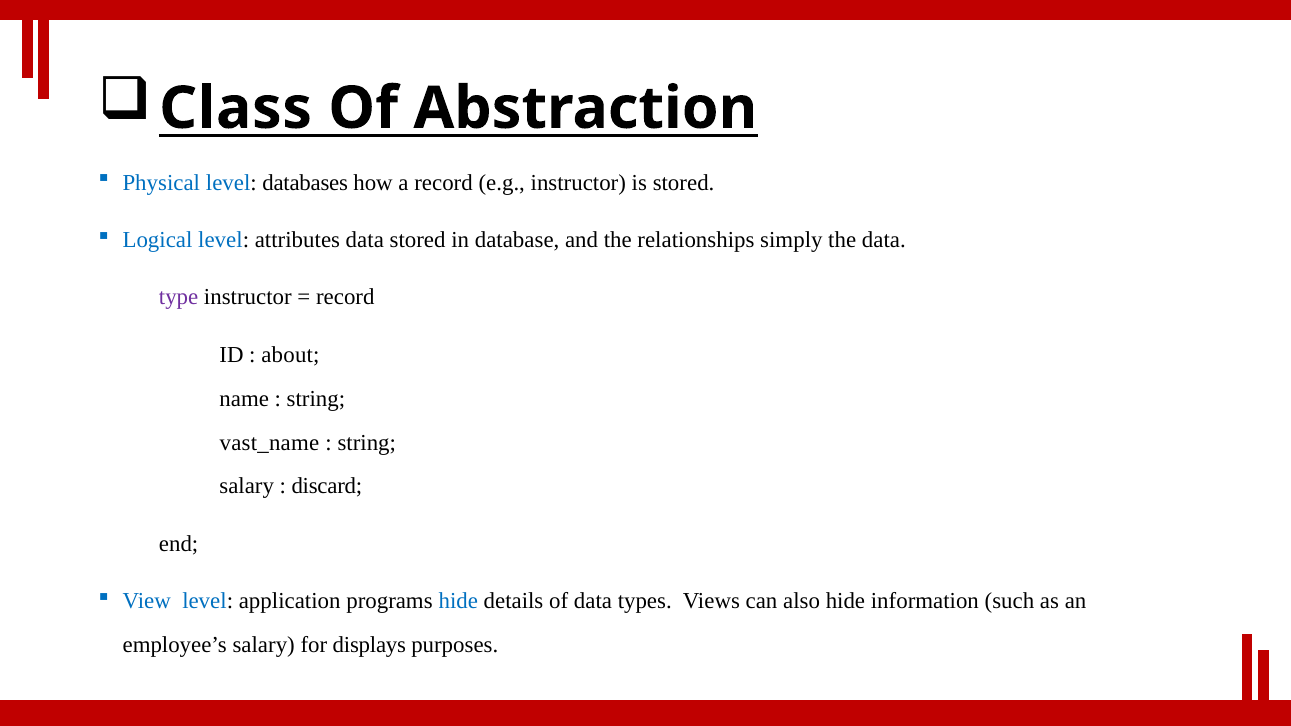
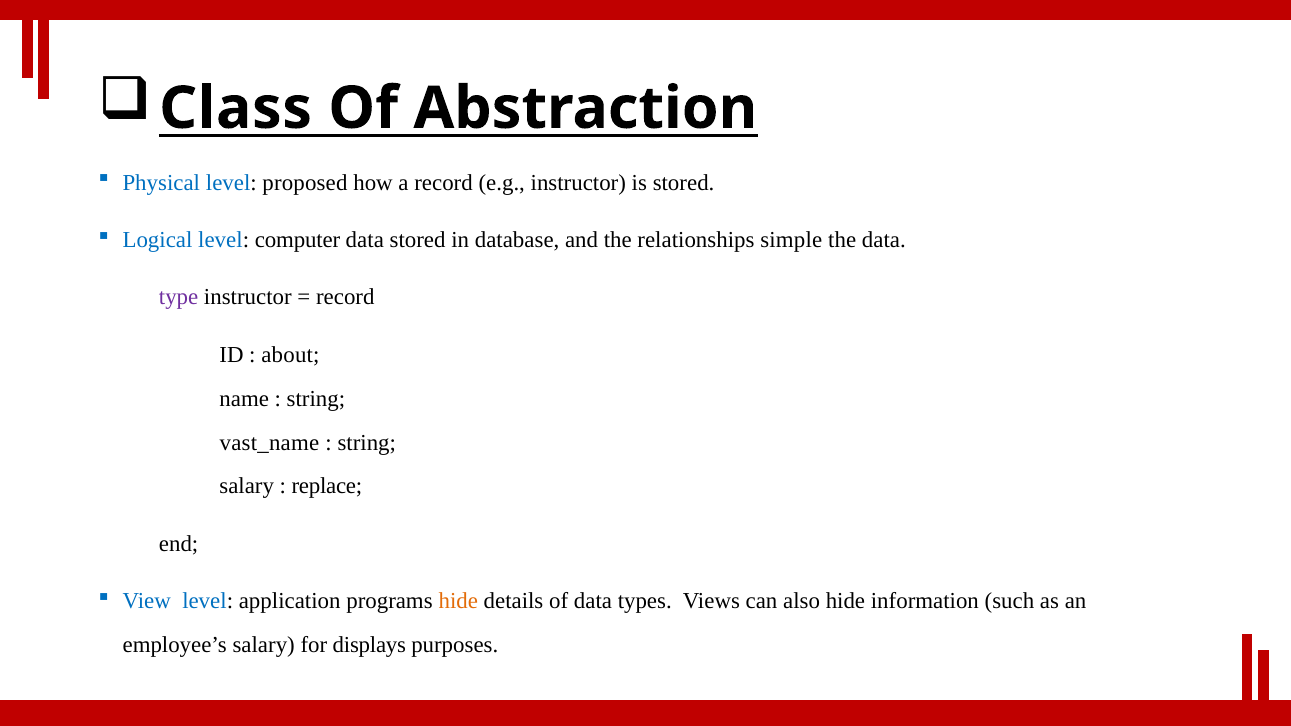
databases: databases -> proposed (305, 183)
attributes: attributes -> computer (298, 240)
simply: simply -> simple (791, 240)
discard: discard -> replace (327, 487)
hide colour: blue -> orange (458, 601)
